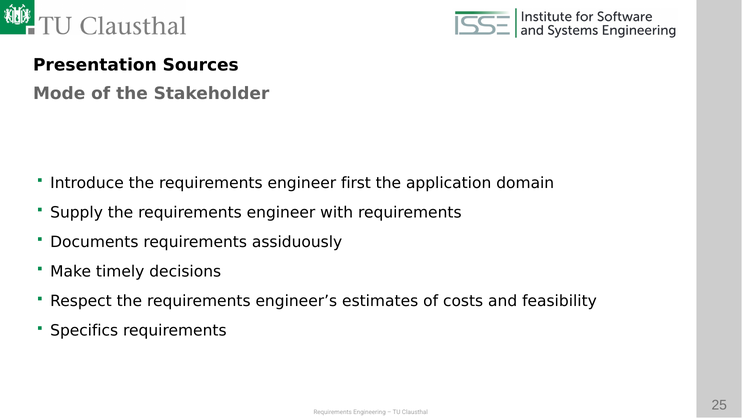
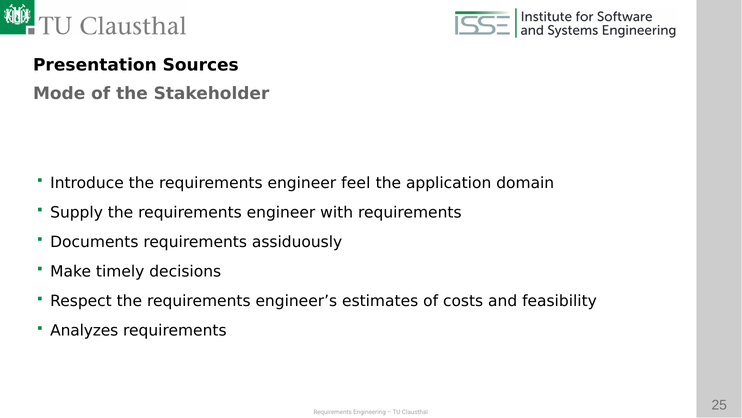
first: first -> feel (356, 183)
Specifics: Specifics -> Analyzes (84, 330)
